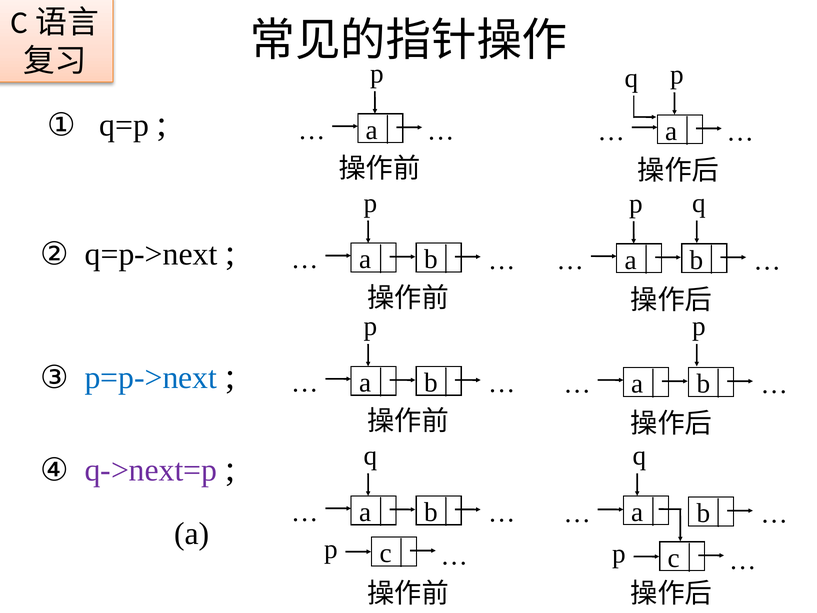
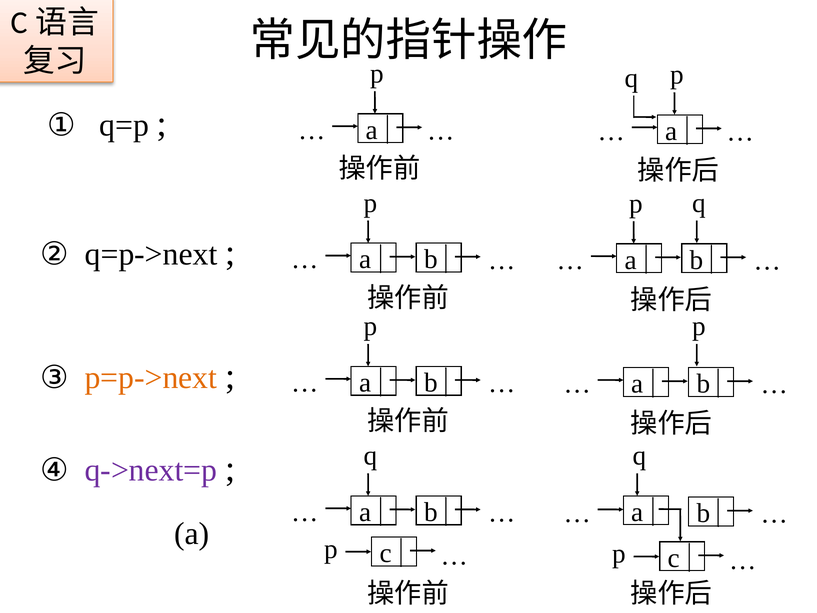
p=p->next colour: blue -> orange (151, 378)
